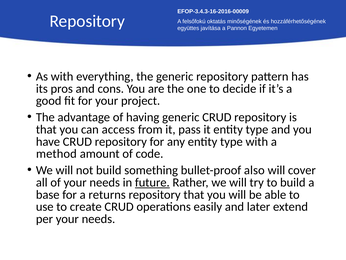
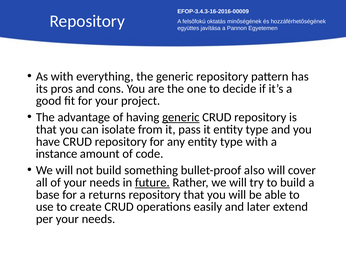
generic underline: none -> present (181, 117)
access: access -> isolate (118, 129)
method: method -> instance (57, 154)
